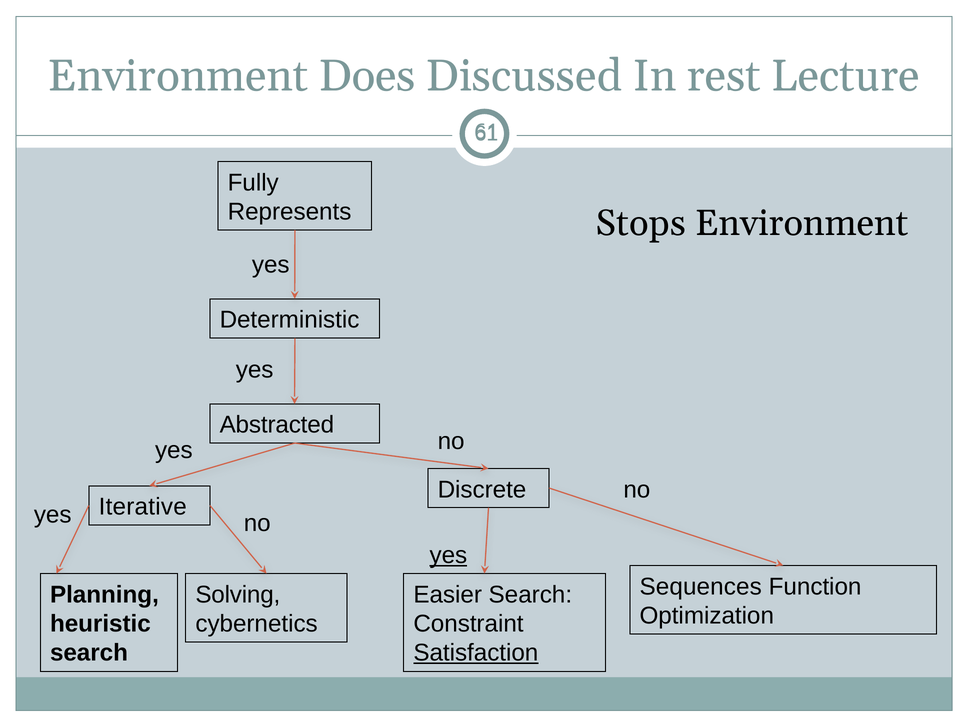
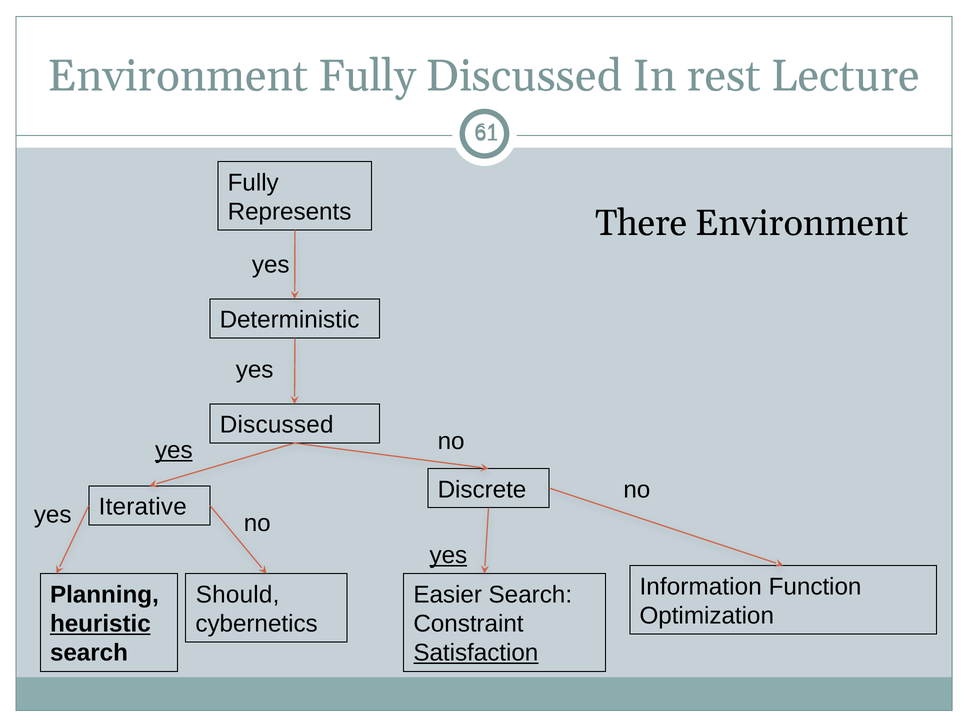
Environment Does: Does -> Fully (367, 76)
Stops: Stops -> There (641, 223)
Abstracted: Abstracted -> Discussed (277, 425)
yes underline: none -> present (174, 450)
Sequences: Sequences -> Information (701, 586)
Solving: Solving -> Should (238, 594)
heuristic underline: none -> present (100, 623)
